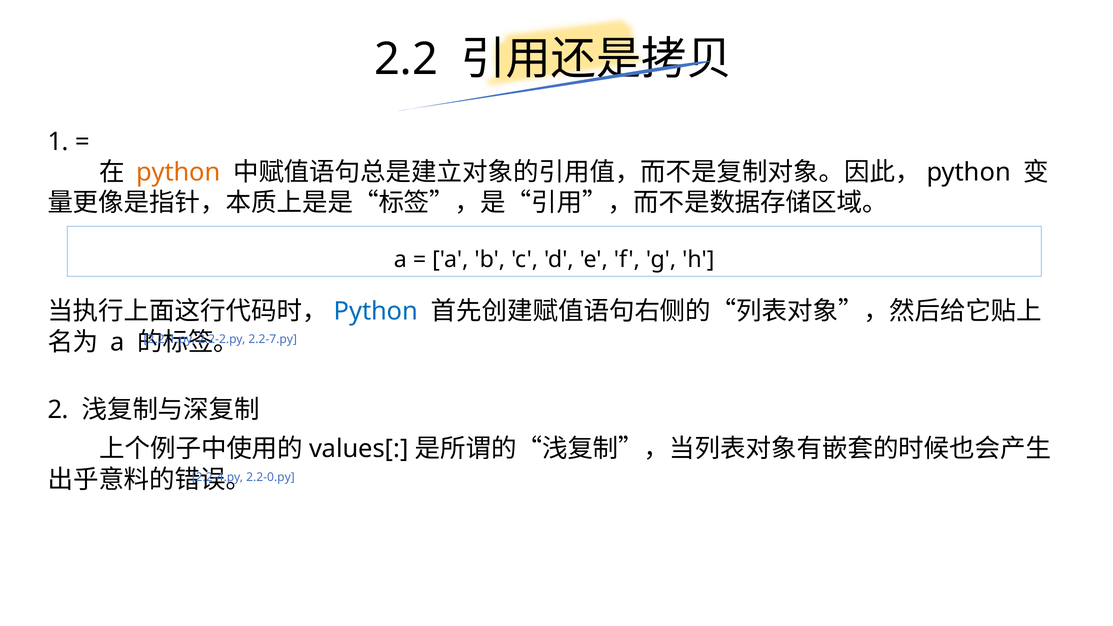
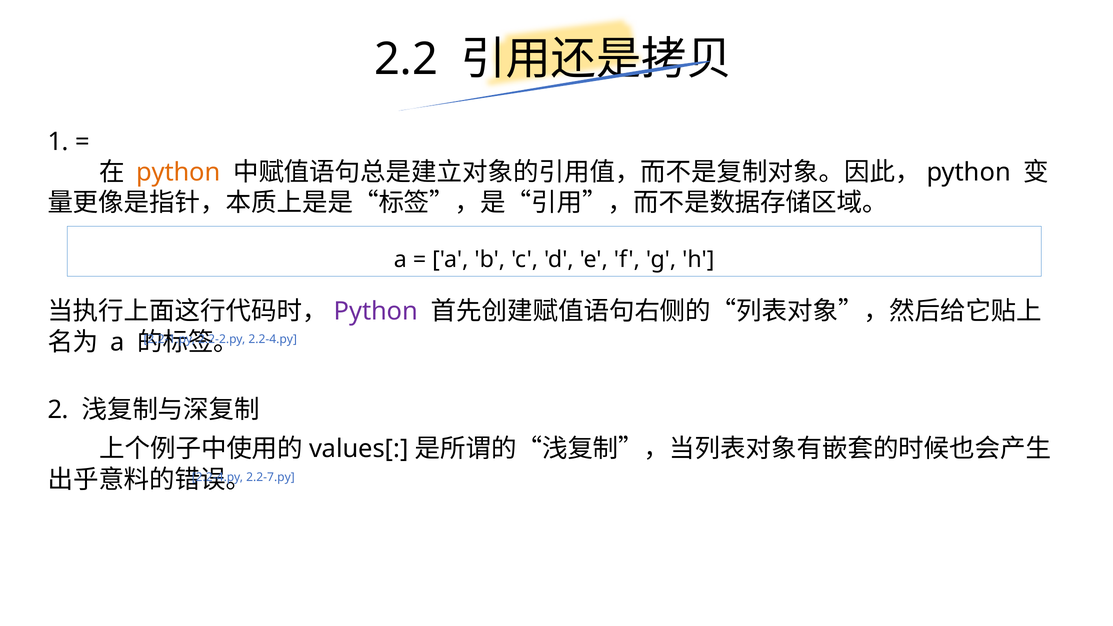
Python colour: blue -> purple (376, 312)
2.2-7.py: 2.2-7.py -> 2.2-4.py (273, 339)
2.2-0.py: 2.2-0.py -> 2.2-7.py (270, 477)
